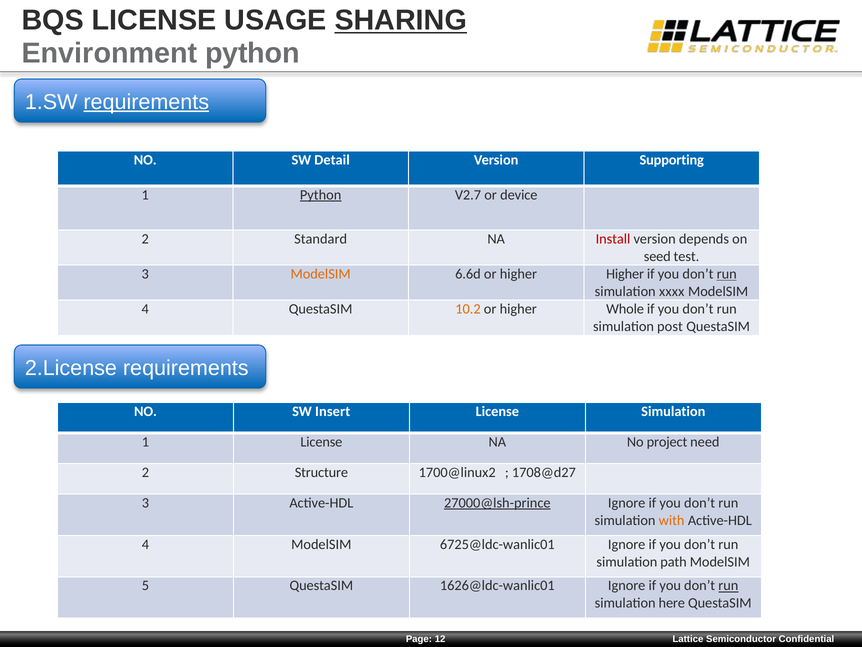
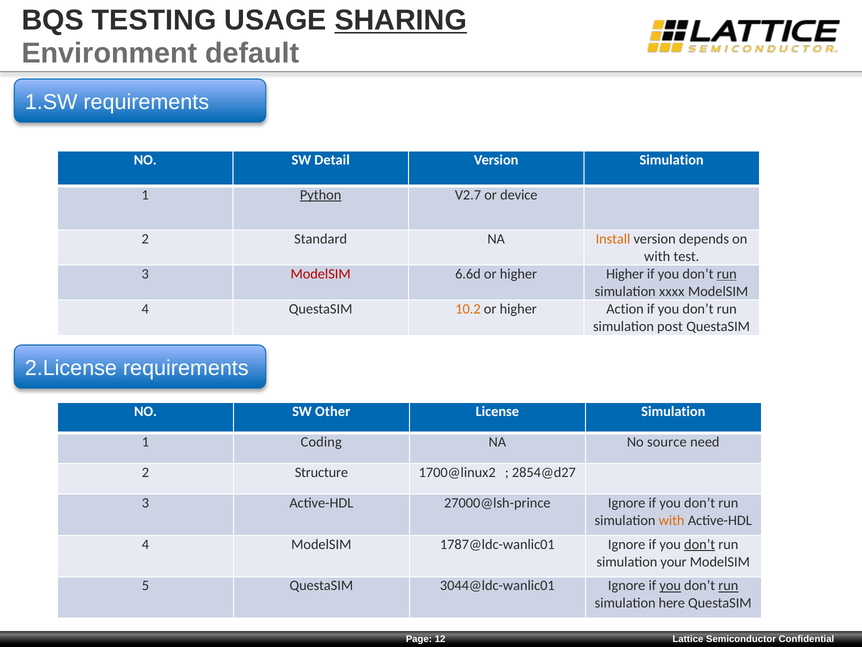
BQS LICENSE: LICENSE -> TESTING (154, 20)
Environment python: python -> default (252, 53)
requirements underline: present -> none (146, 102)
Version Supporting: Supporting -> Simulation (672, 160)
Install colour: red -> orange (613, 239)
seed: seed -> with (657, 256)
ModelSIM colour: orange -> red (321, 274)
Whole: Whole -> Action (625, 309)
Insert: Insert -> Other (333, 411)
1 License: License -> Coding (321, 442)
project: project -> source (667, 442)
1708@d27: 1708@d27 -> 2854@d27 (544, 472)
27000@lsh-prince underline: present -> none (497, 503)
6725@ldc-wanlic01: 6725@ldc-wanlic01 -> 1787@ldc-wanlic01 (497, 544)
don’t underline: none -> present (700, 544)
path: path -> your (674, 561)
1626@ldc-wanlic01: 1626@ldc-wanlic01 -> 3044@ldc-wanlic01 (497, 585)
you underline: none -> present (670, 585)
